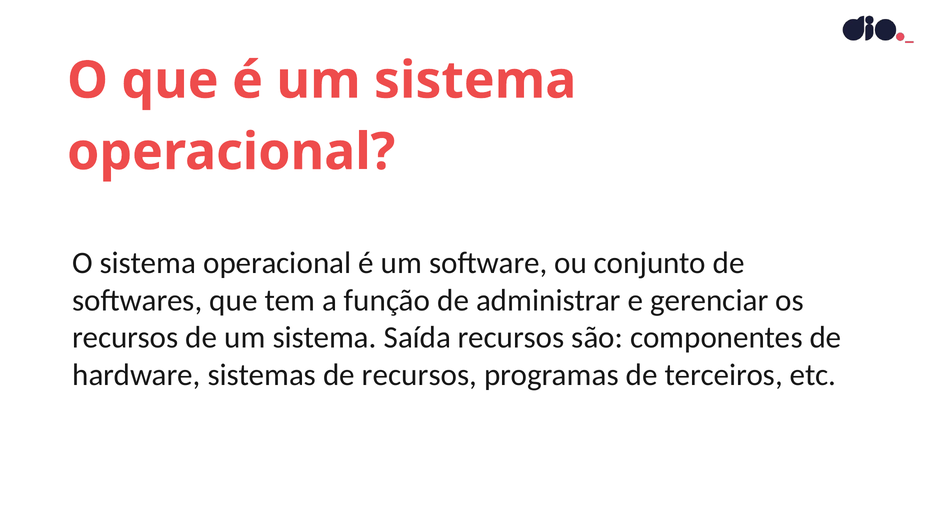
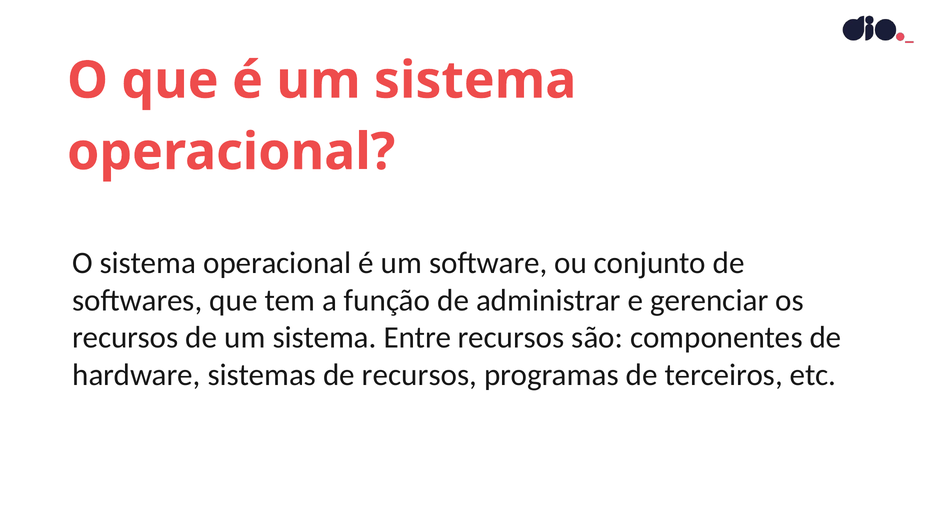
Saída: Saída -> Entre (417, 338)
